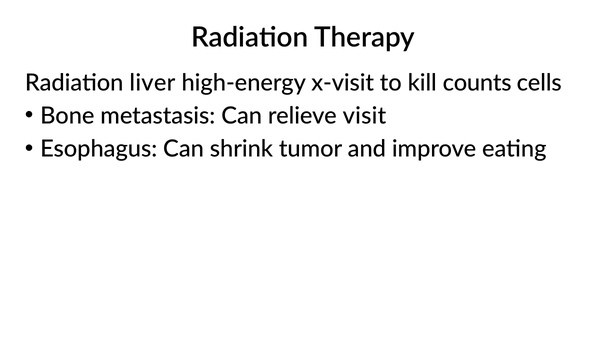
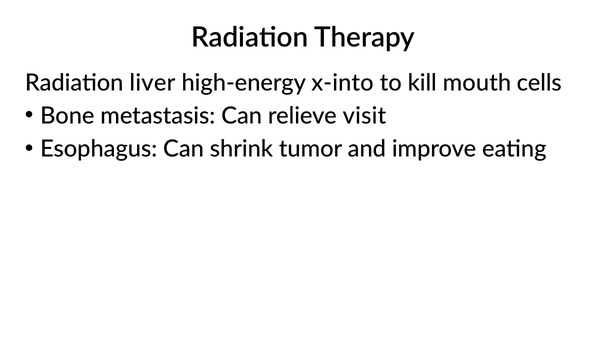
x-visit: x-visit -> x-into (342, 83)
counts: counts -> mouth (477, 83)
